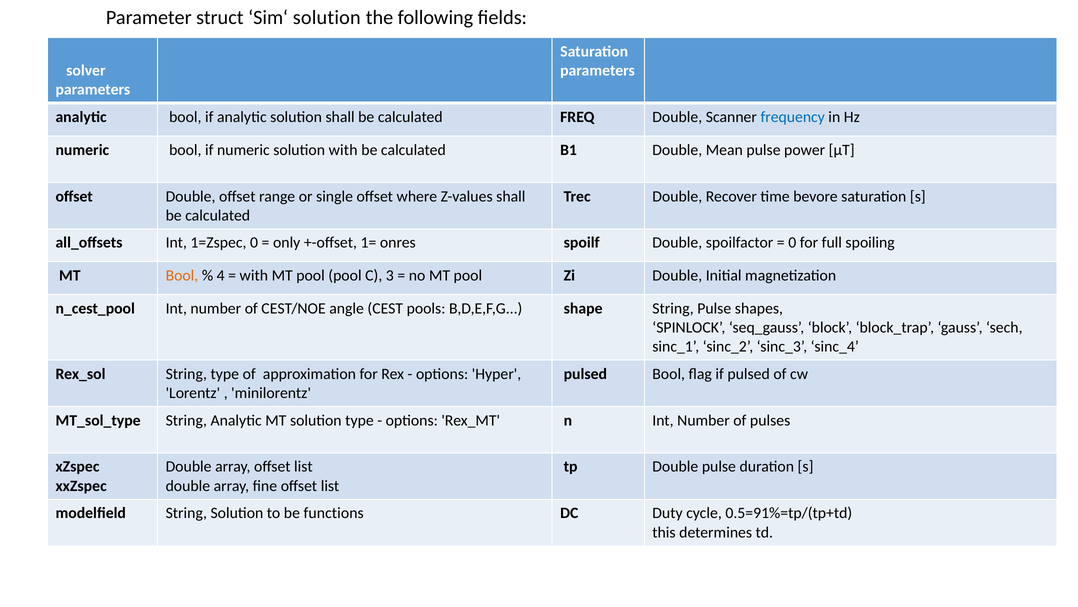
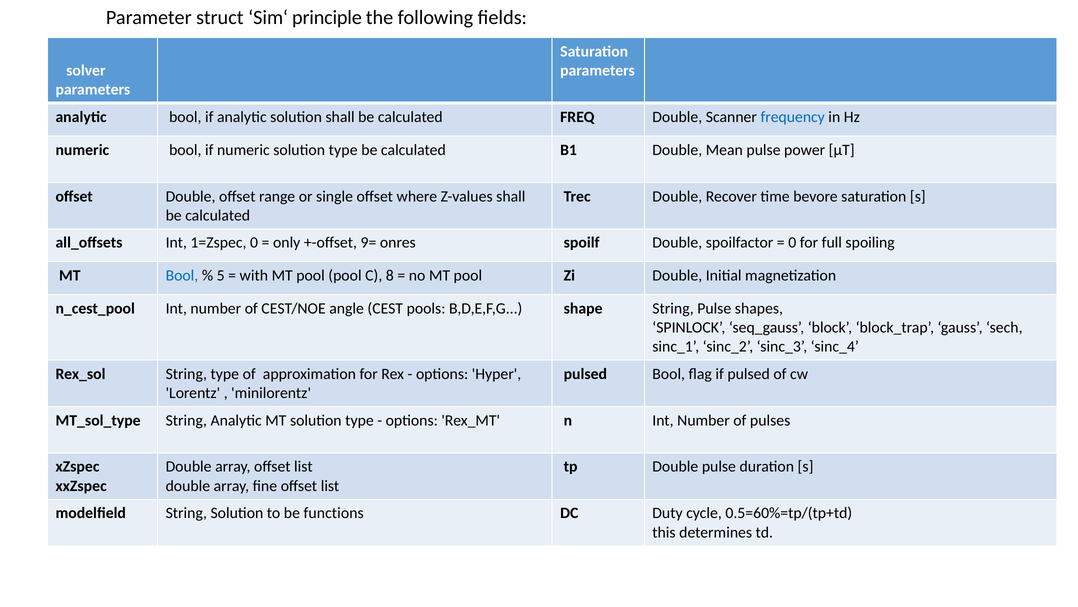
Sim‘ solution: solution -> principle (327, 17)
numeric solution with: with -> type (343, 150)
1=: 1= -> 9= (368, 242)
Bool colour: orange -> blue (182, 275)
4: 4 -> 5 (221, 275)
3: 3 -> 8 (390, 275)
0.5=91%=tp/(tp+td: 0.5=91%=tp/(tp+td -> 0.5=60%=tp/(tp+td (789, 513)
